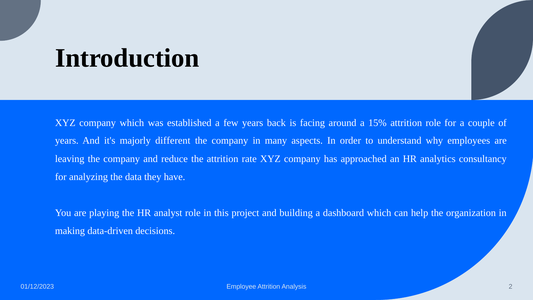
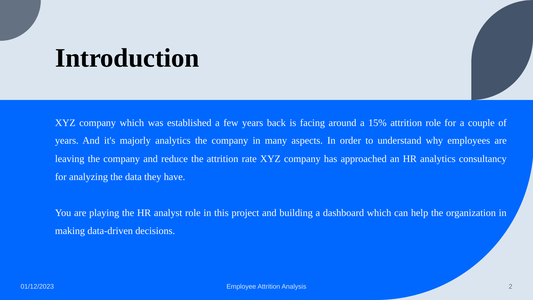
majorly different: different -> analytics (173, 141)
